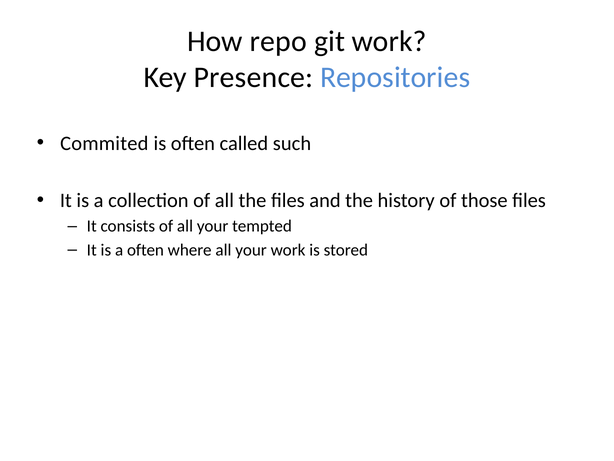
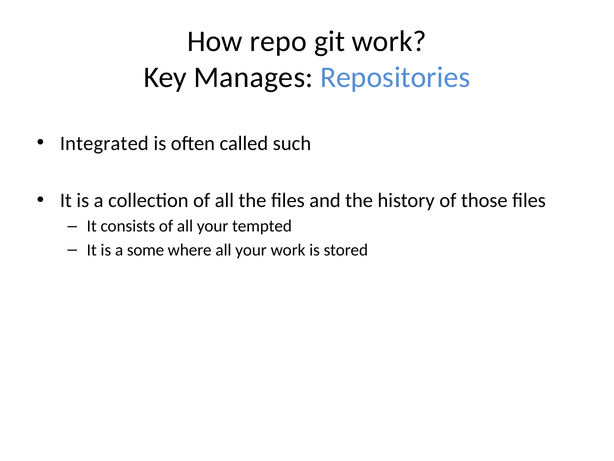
Presence: Presence -> Manages (253, 77)
Commited: Commited -> Integrated (104, 143)
a often: often -> some (146, 250)
